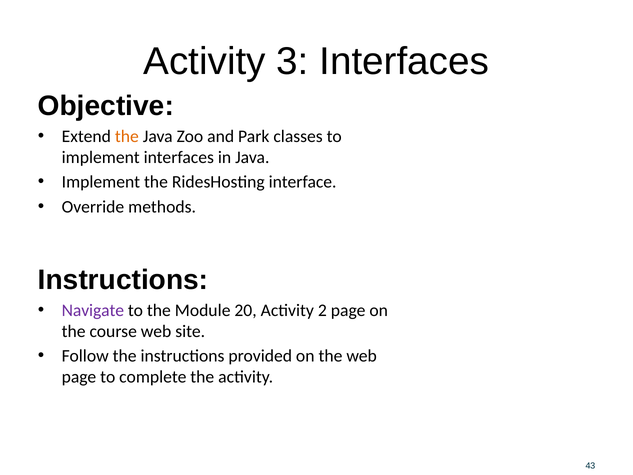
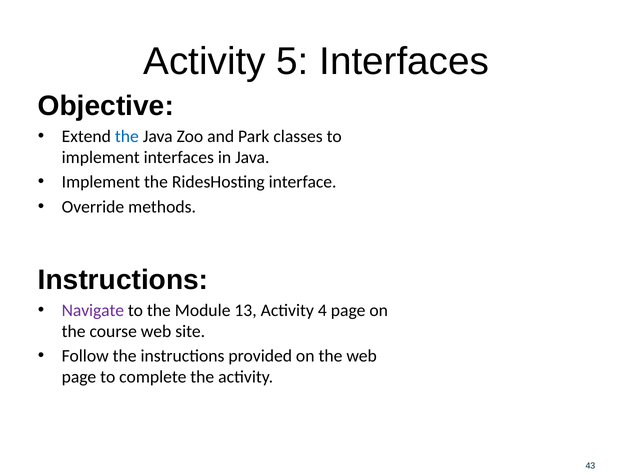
3: 3 -> 5 (292, 61)
the colour: orange -> blue (127, 136)
20: 20 -> 13 (246, 310)
2: 2 -> 4 (322, 310)
